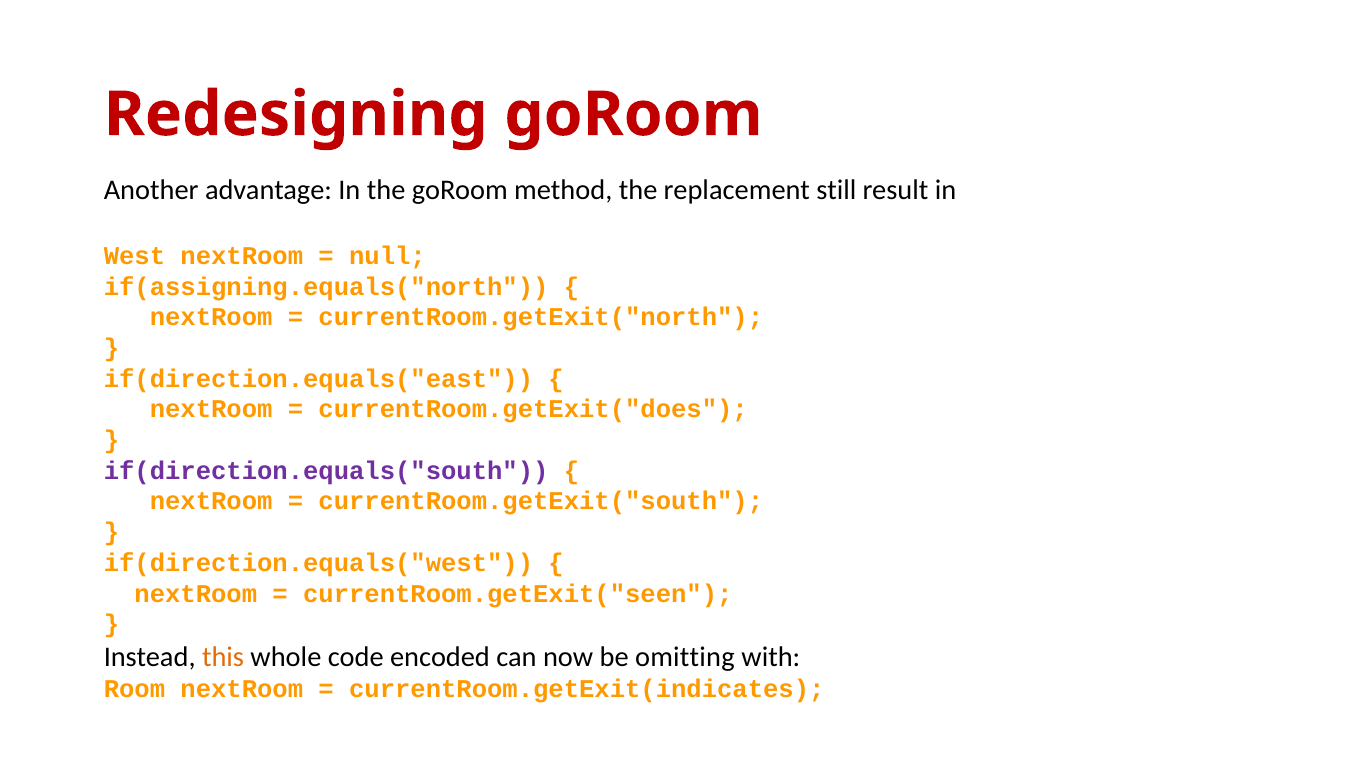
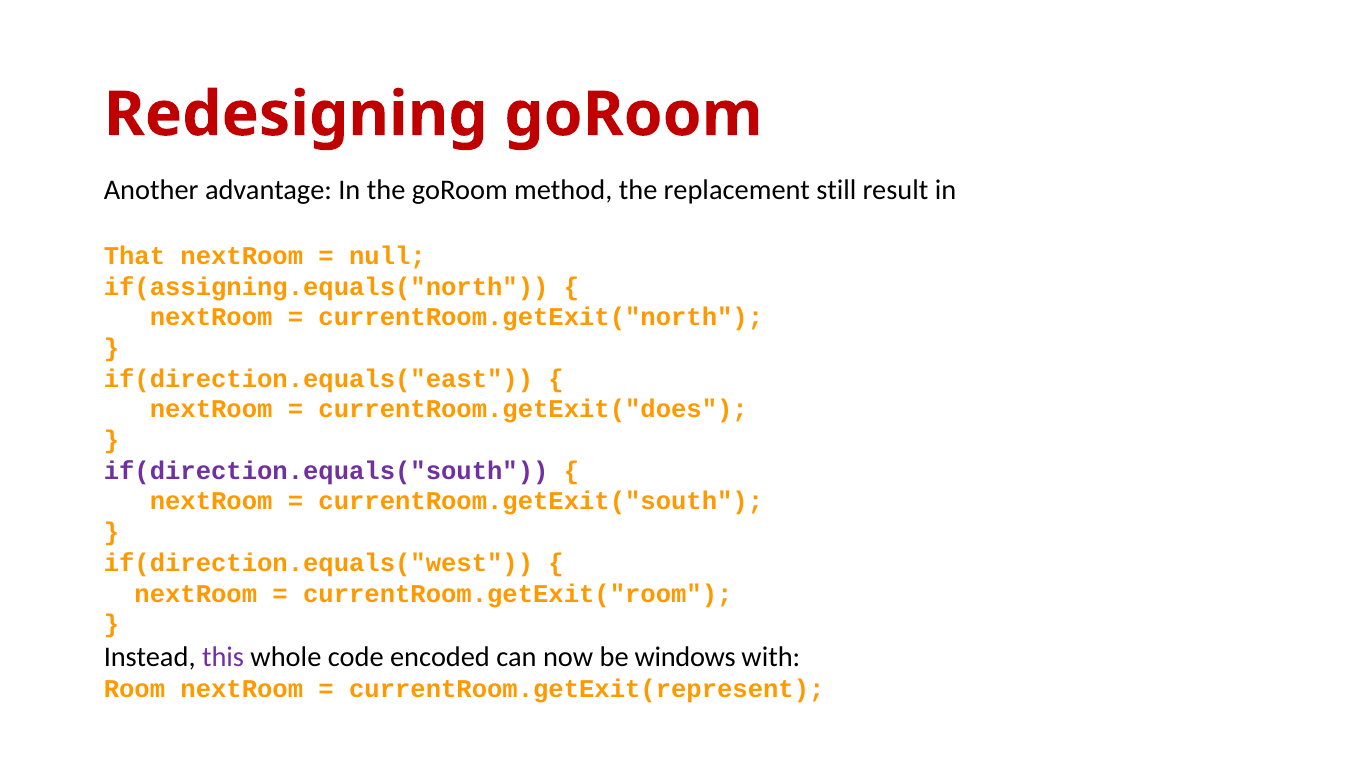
West: West -> That (134, 256)
currentRoom.getExit("seen: currentRoom.getExit("seen -> currentRoom.getExit("room (518, 593)
this colour: orange -> purple (223, 657)
omitting: omitting -> windows (685, 657)
currentRoom.getExit(indicates: currentRoom.getExit(indicates -> currentRoom.getExit(represent (587, 689)
